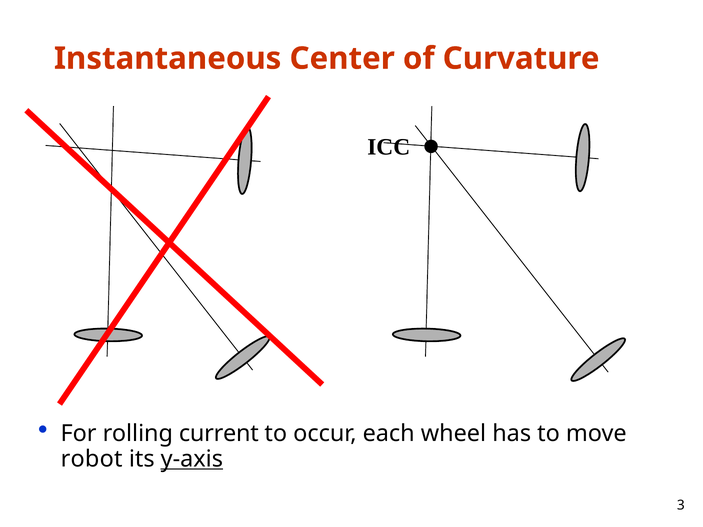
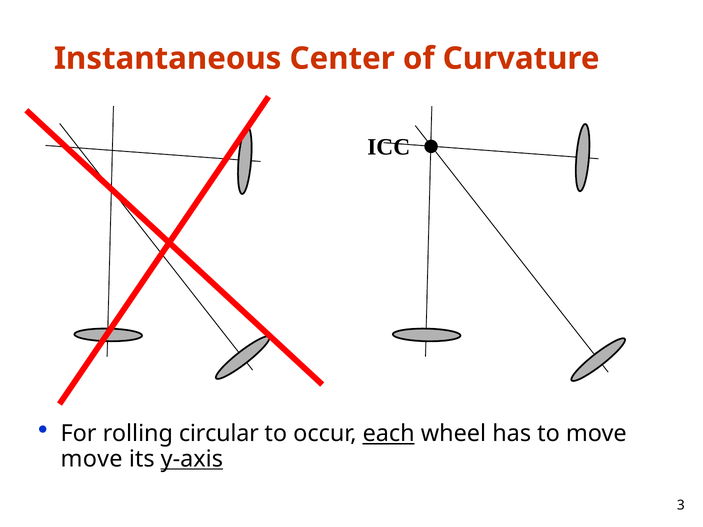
current: current -> circular (219, 434)
each underline: none -> present (389, 434)
robot: robot -> move (92, 459)
